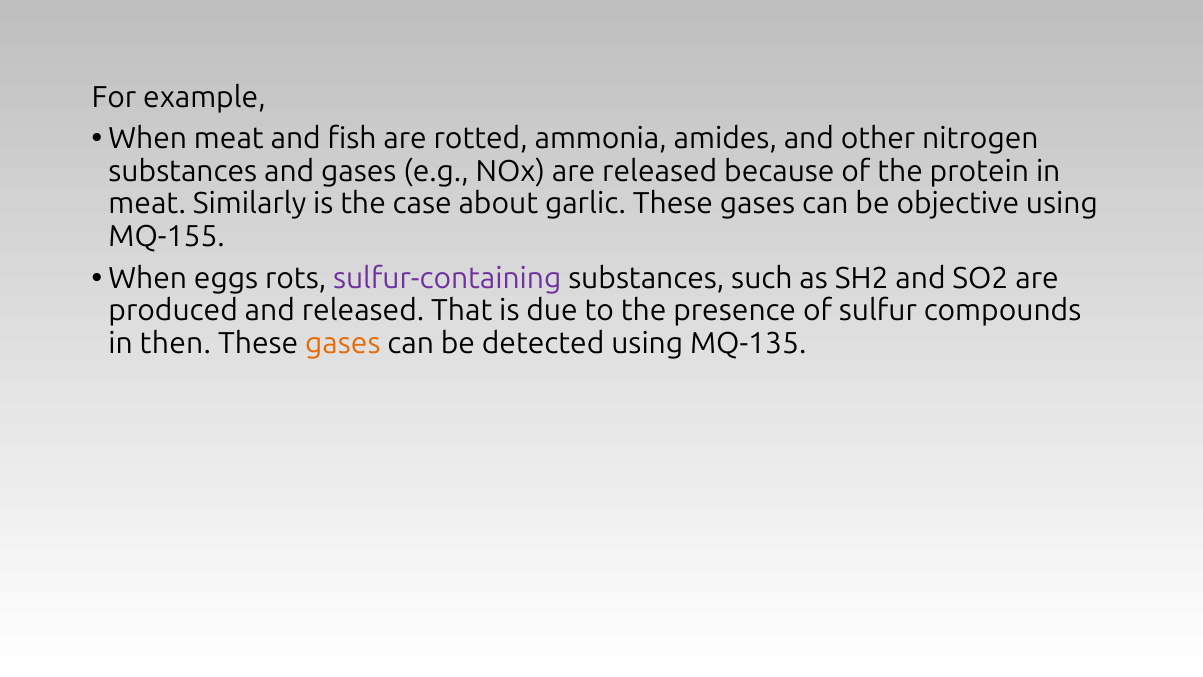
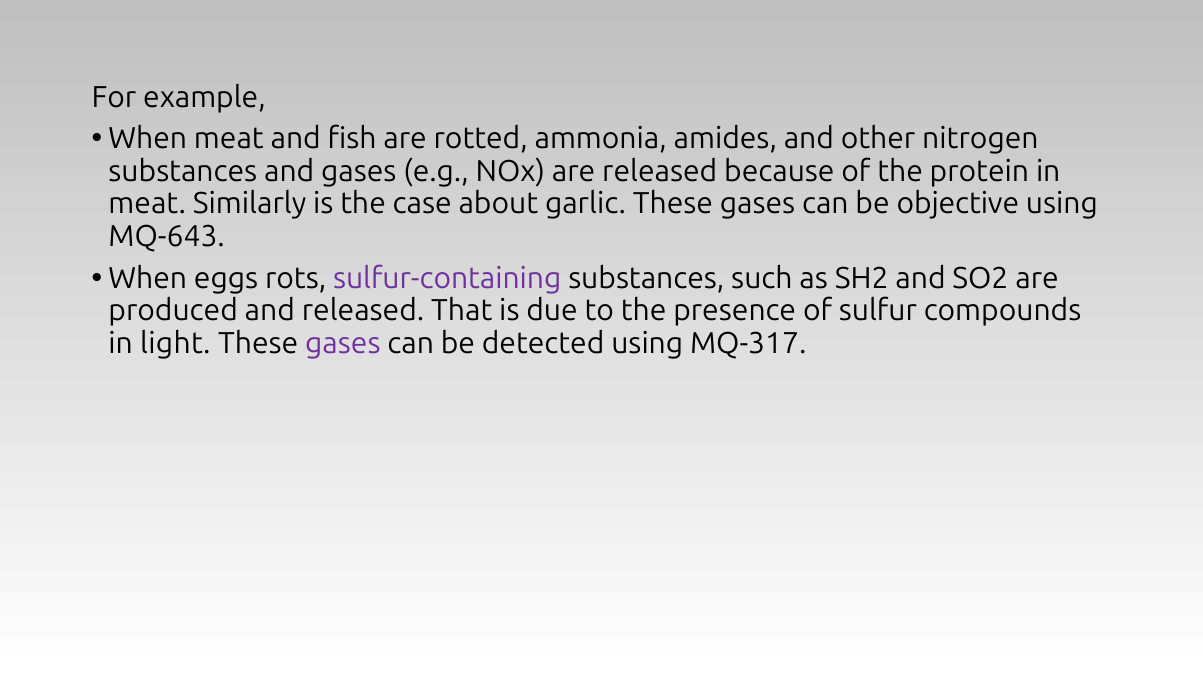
MQ-155: MQ-155 -> MQ-643 (167, 236)
then: then -> light (175, 343)
gases colour: orange -> purple (343, 343)
MQ-135: MQ-135 -> MQ-317 (748, 343)
